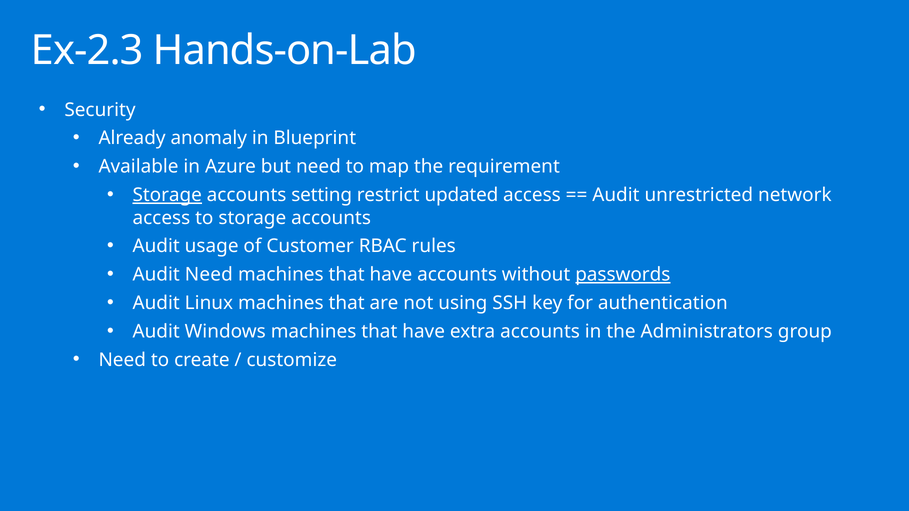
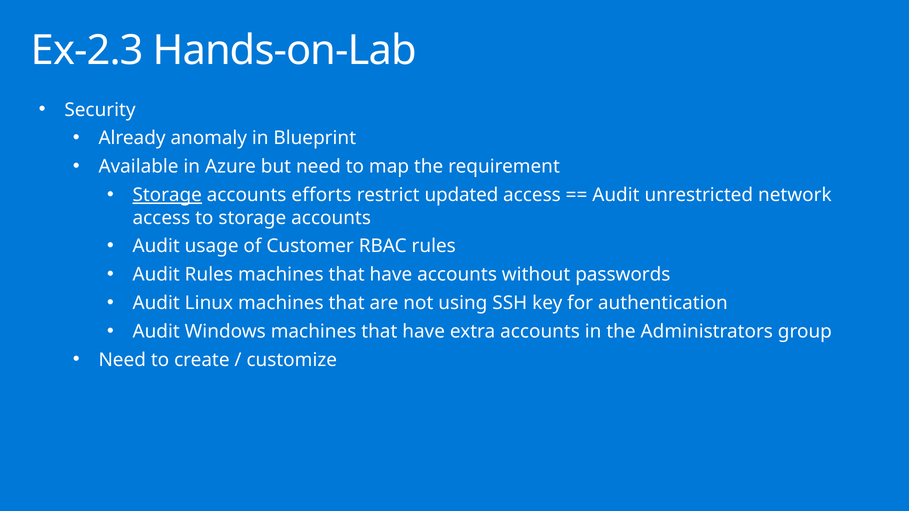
setting: setting -> efforts (321, 195)
Audit Need: Need -> Rules (209, 275)
passwords underline: present -> none (623, 275)
